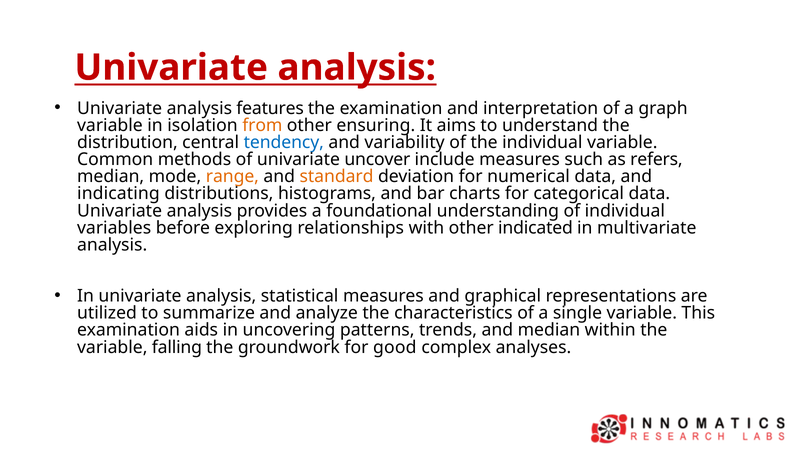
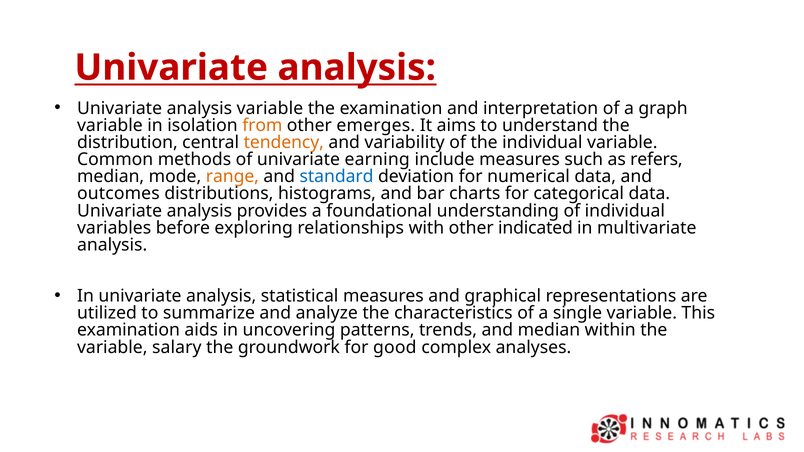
analysis features: features -> variable (270, 108)
ensuring: ensuring -> emerges (376, 125)
tendency colour: blue -> orange (284, 142)
uncover: uncover -> earning (377, 160)
standard colour: orange -> blue (337, 177)
indicating: indicating -> outcomes (118, 194)
falling: falling -> salary (177, 347)
